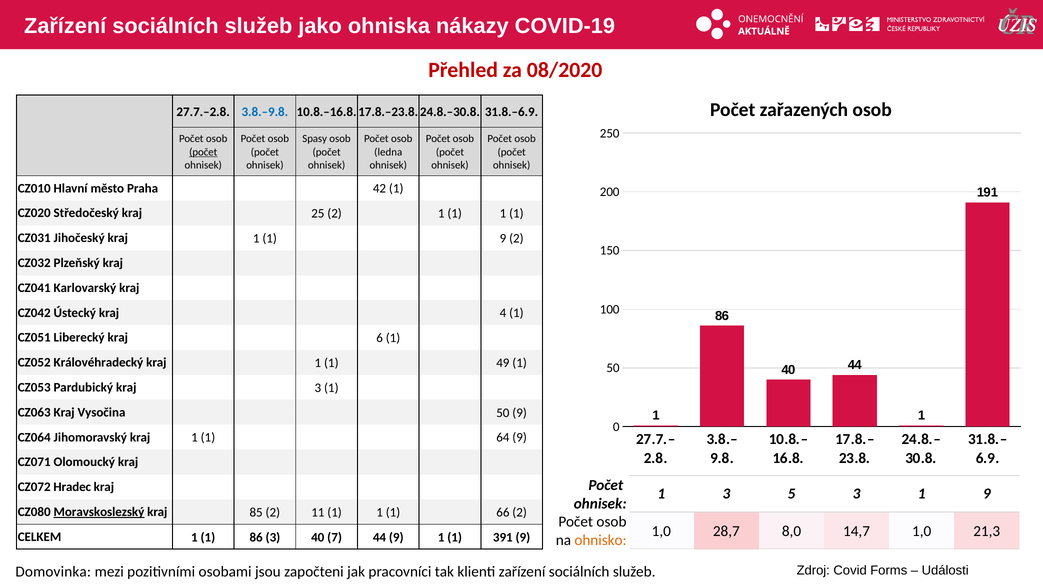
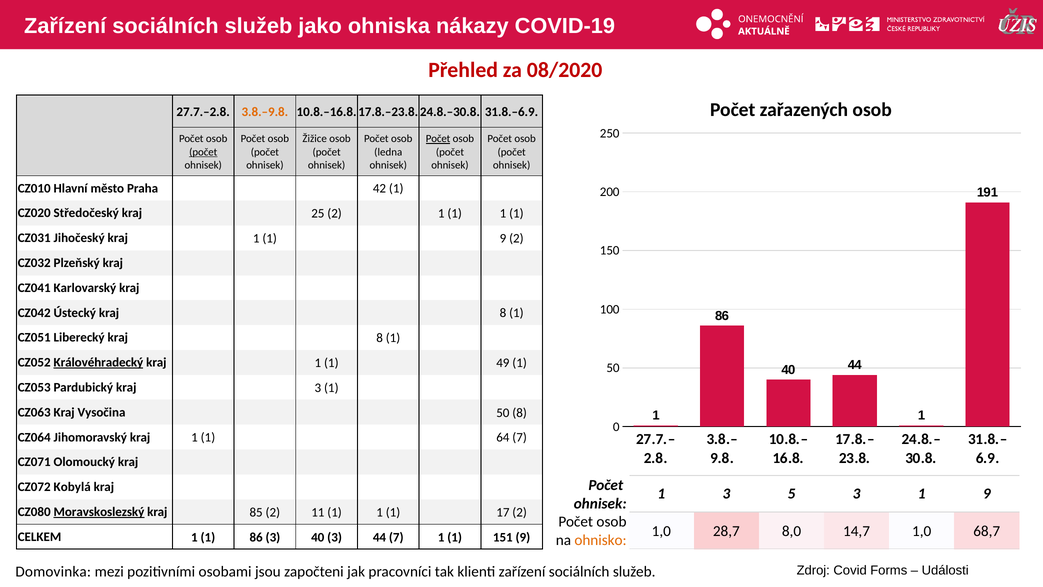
3.8.–9.8 colour: blue -> orange (265, 112)
Spasy: Spasy -> Žižice (315, 139)
Počet underline: none -> present (438, 139)
Ústecký kraj 4: 4 -> 8 (503, 313)
Liberecký kraj 6: 6 -> 8 (380, 338)
Královéhradecký underline: none -> present (98, 362)
50 9: 9 -> 8 (520, 413)
64 9: 9 -> 7 (520, 437)
Hradec: Hradec -> Kobylá (72, 487)
66: 66 -> 17 (503, 512)
21,3: 21,3 -> 68,7 (987, 531)
40 7: 7 -> 3 (335, 537)
44 9: 9 -> 7 (396, 537)
391: 391 -> 151 (503, 537)
